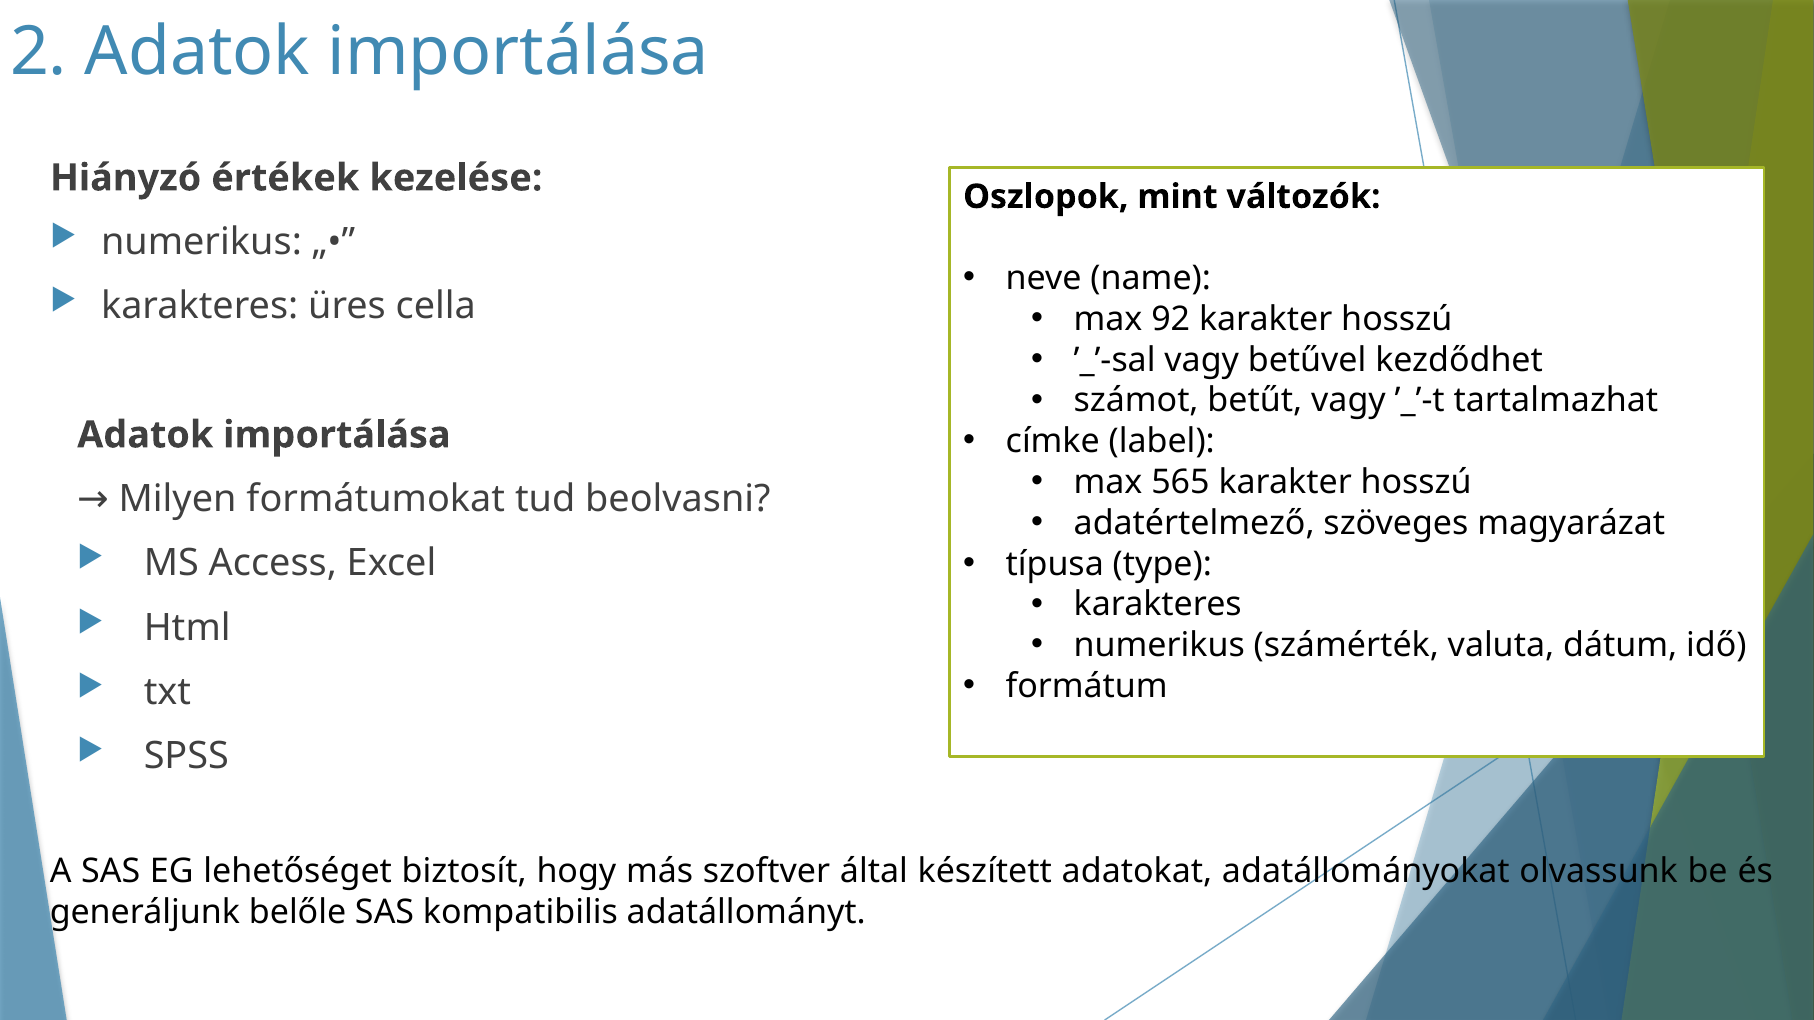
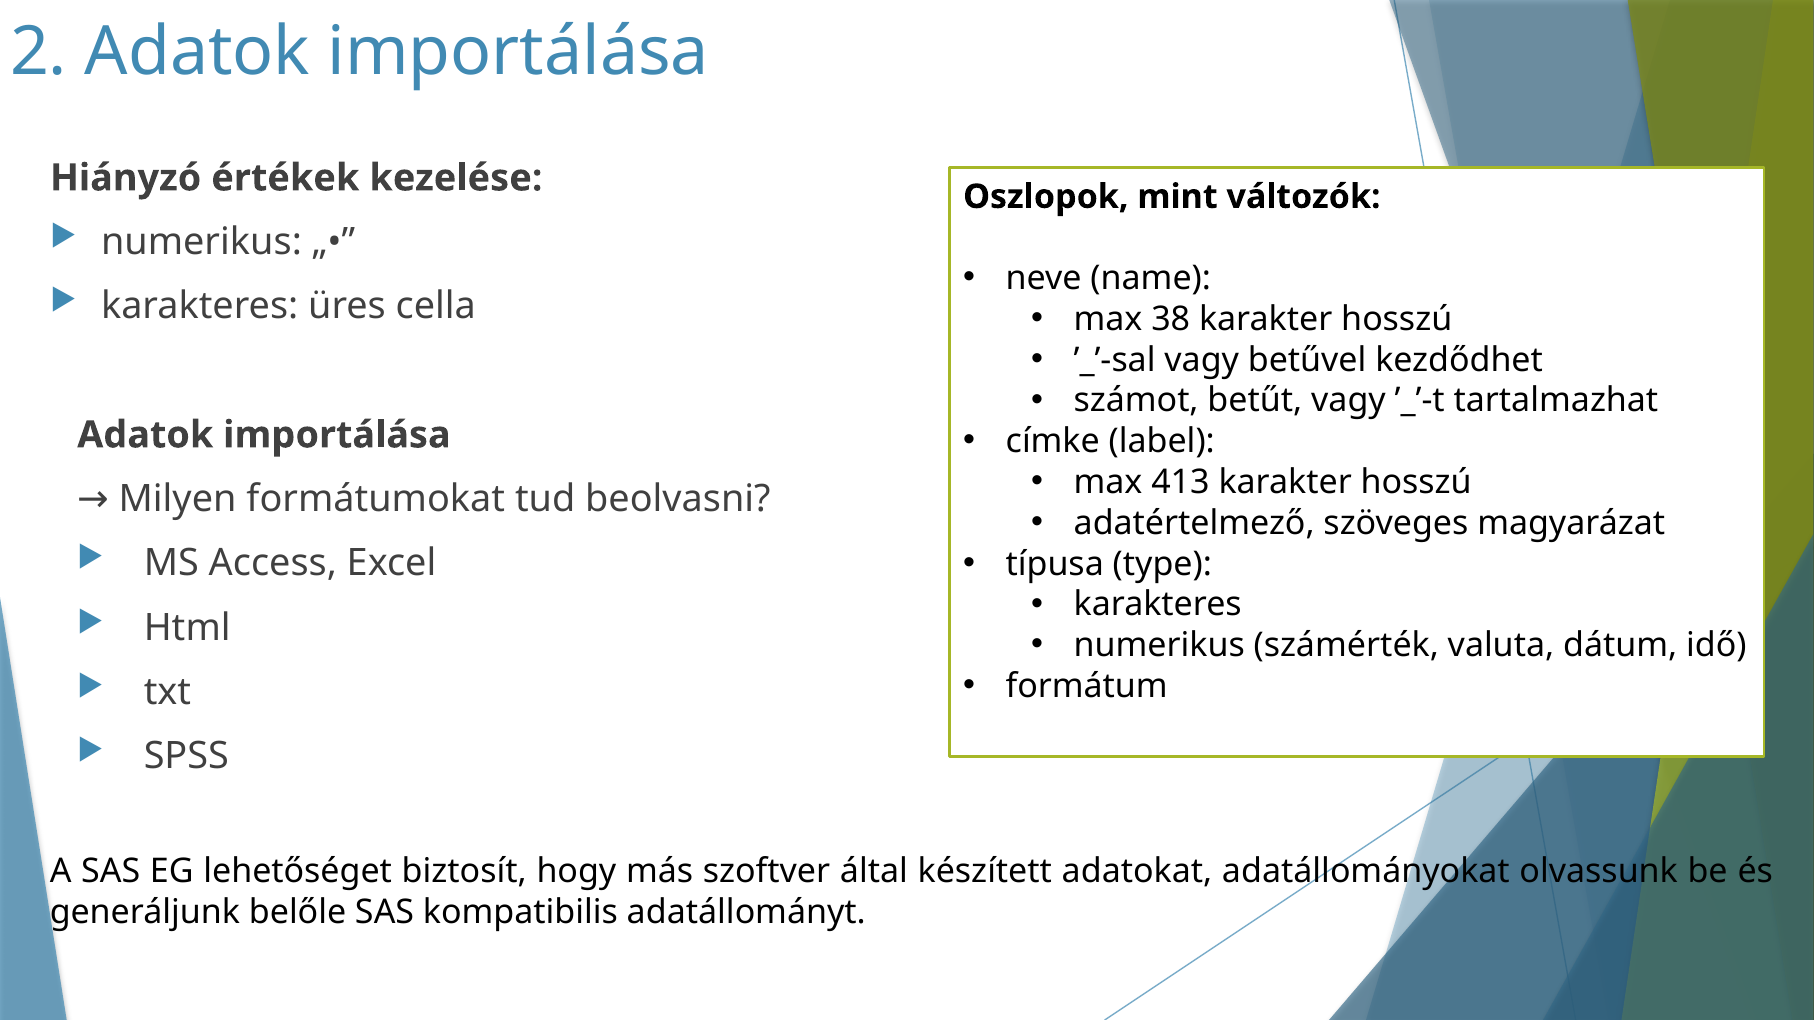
92: 92 -> 38 (1171, 319)
565: 565 -> 413 (1180, 483)
